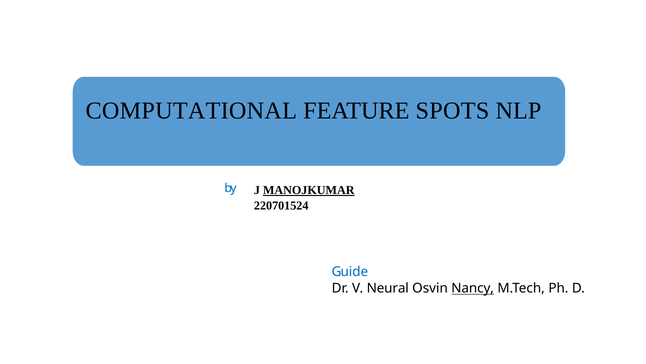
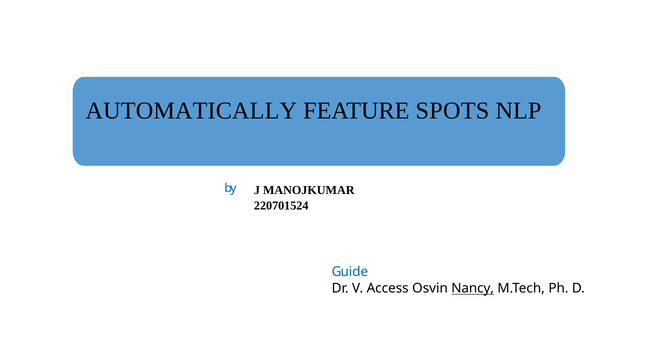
COMPUTATIONAL: COMPUTATIONAL -> AUTOMATICALLY (191, 111)
MANOJKUMAR underline: present -> none (309, 190)
Neural: Neural -> Access (388, 288)
